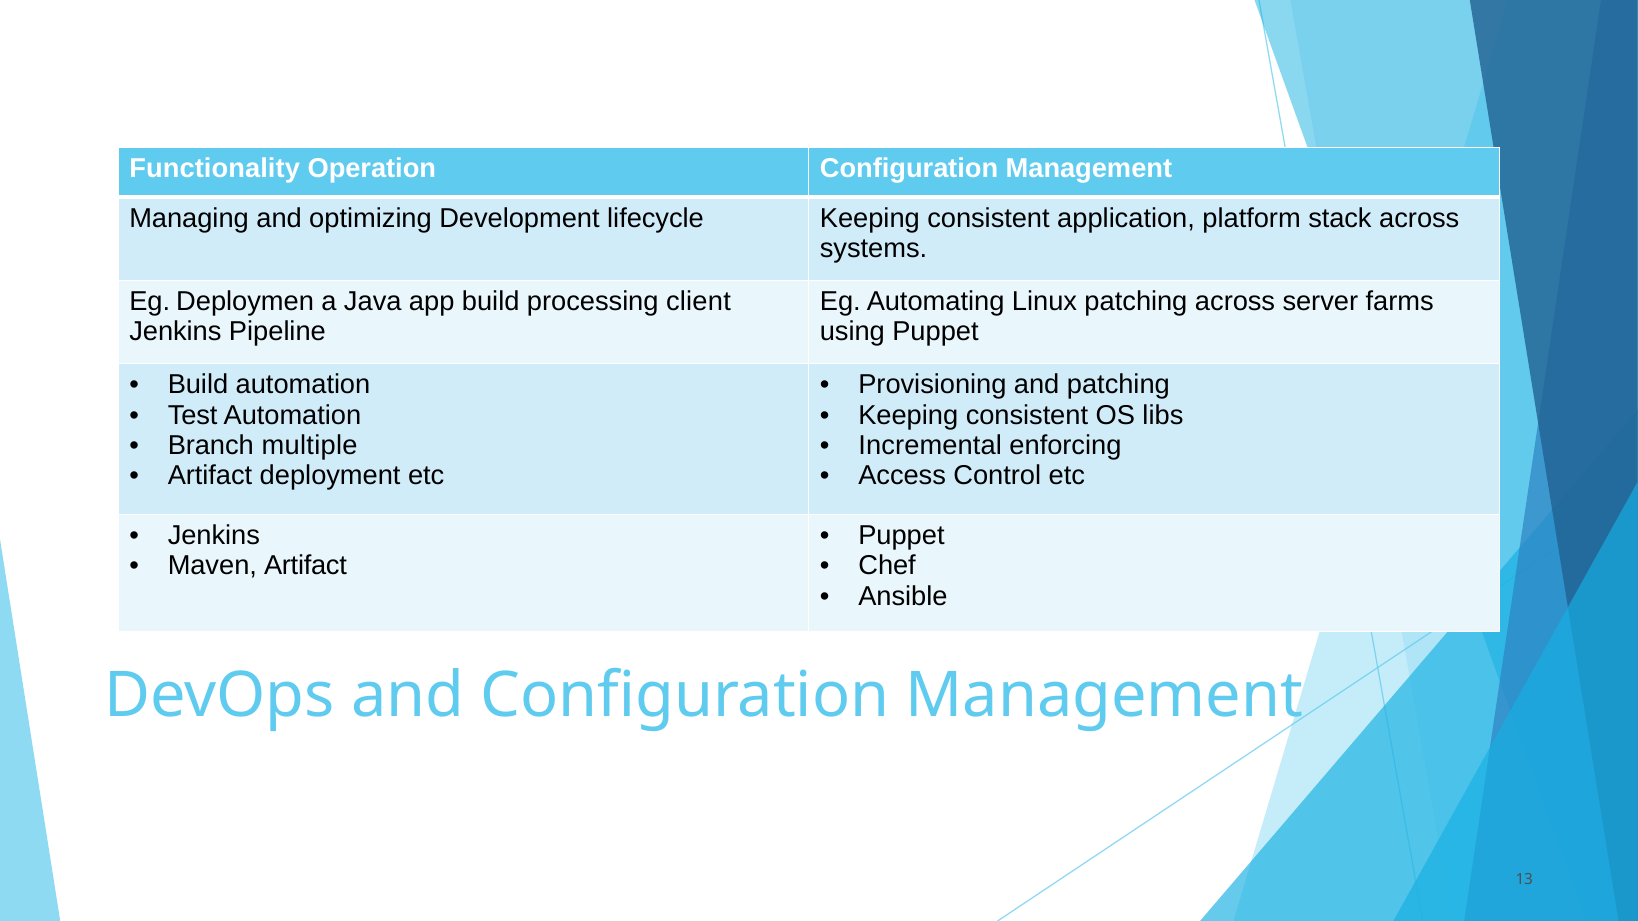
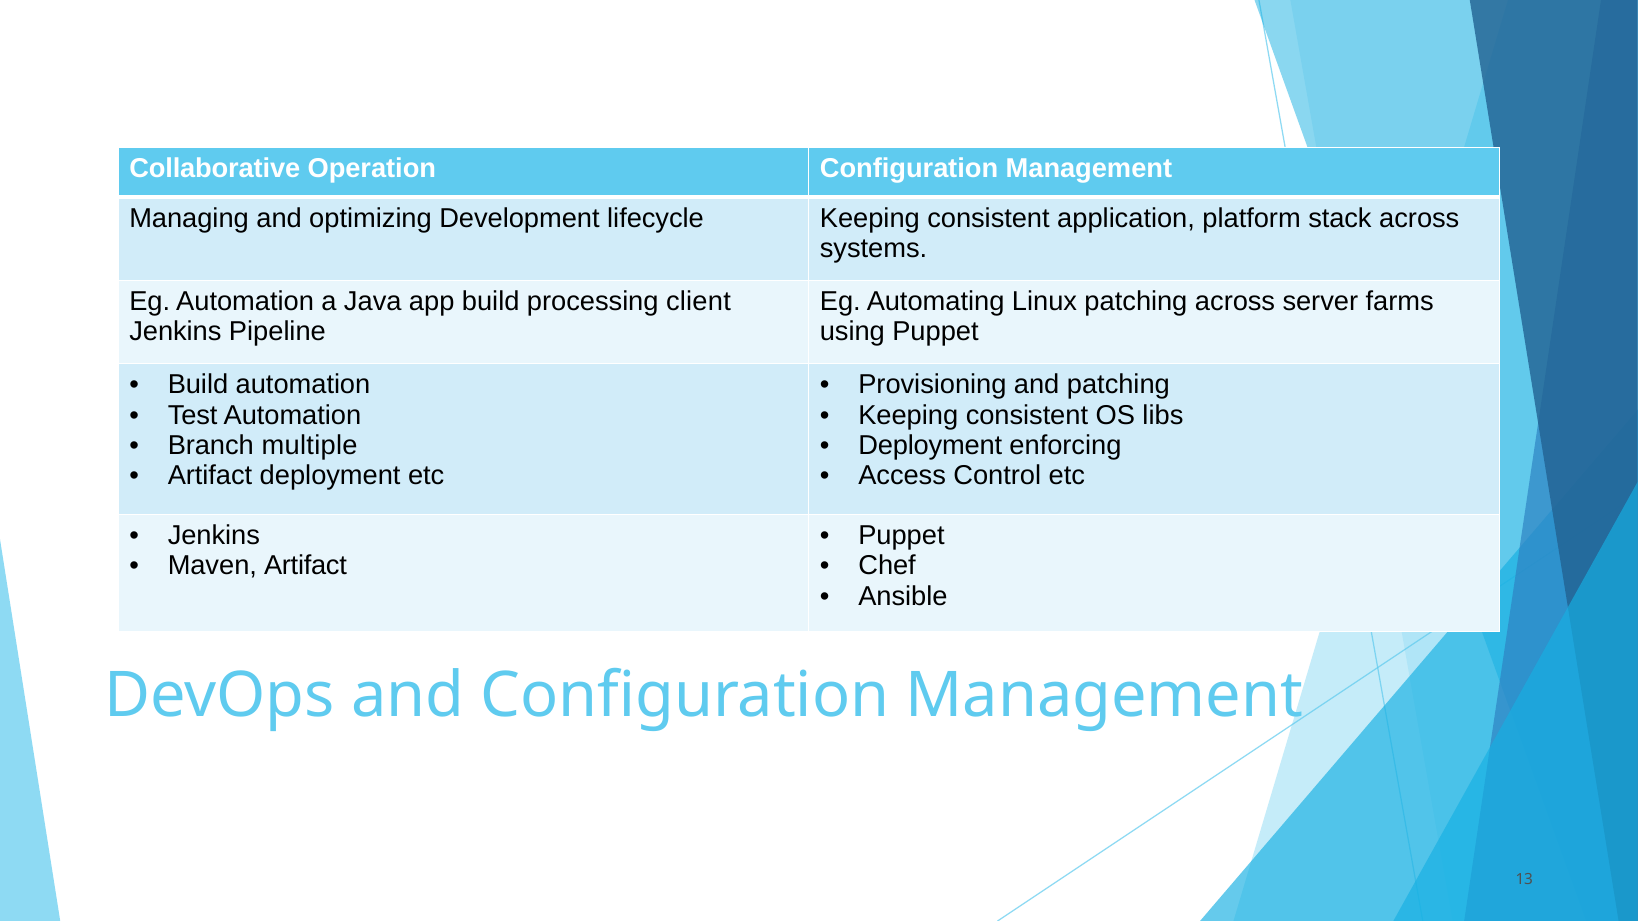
Functionality: Functionality -> Collaborative (215, 169)
Eg Deploymen: Deploymen -> Automation (245, 302)
Incremental: Incremental -> Deployment (930, 446)
